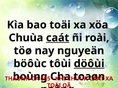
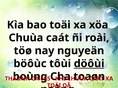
caát underline: present -> none (58, 38)
